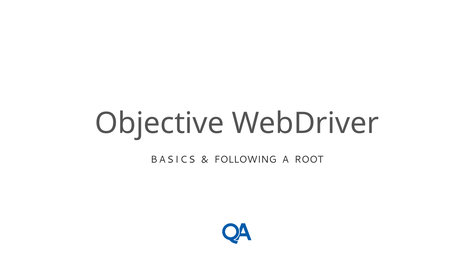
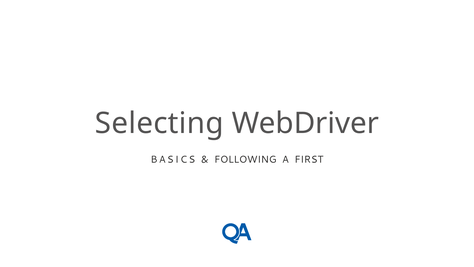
Objective: Objective -> Selecting (159, 123)
ROOT: ROOT -> FIRST (309, 159)
